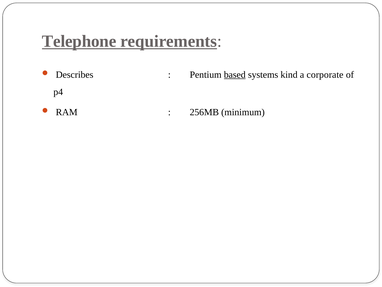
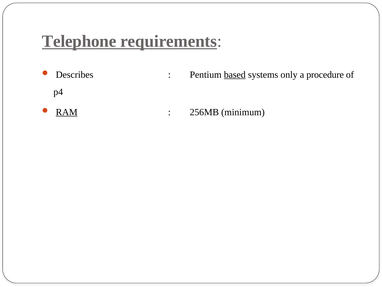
kind: kind -> only (289, 74)
corporate: corporate -> procedure (325, 74)
RAM underline: none -> present (67, 112)
